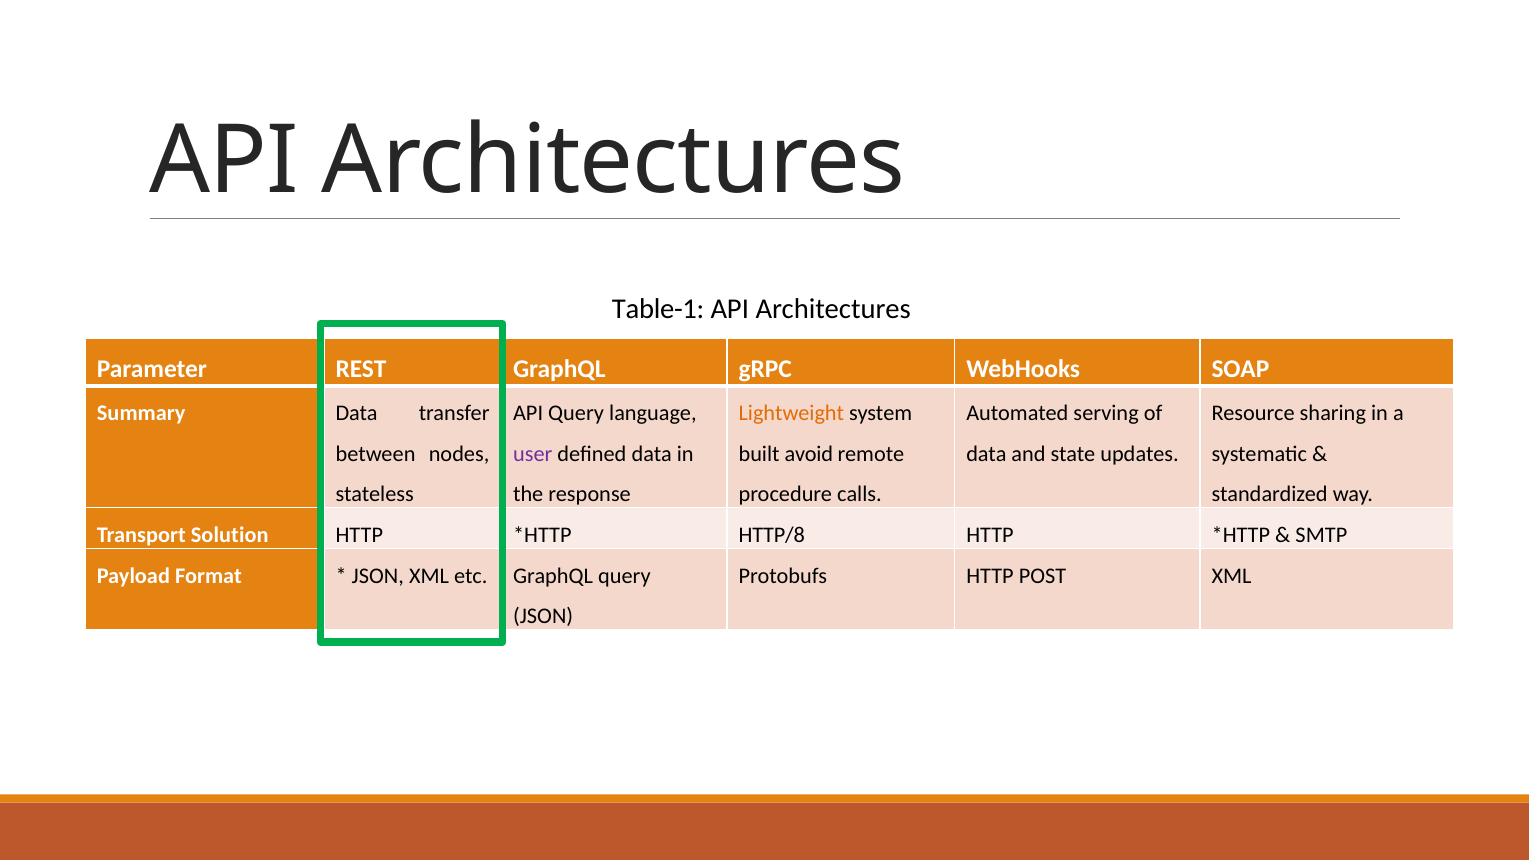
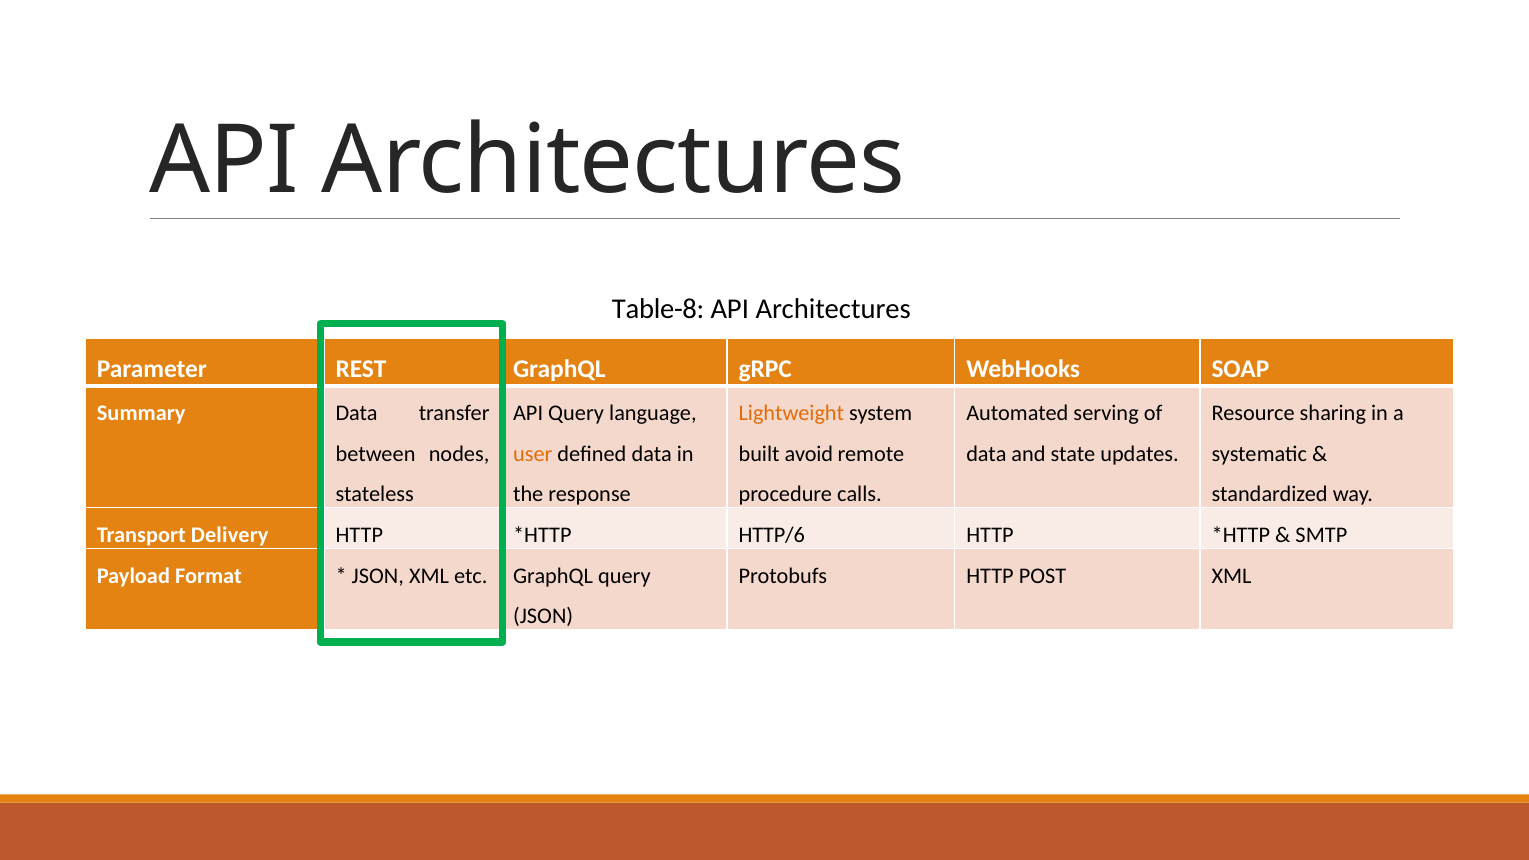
Table-1: Table-1 -> Table-8 (658, 309)
user colour: purple -> orange (533, 454)
Solution: Solution -> Delivery (230, 535)
HTTP/8: HTTP/8 -> HTTP/6 (772, 535)
